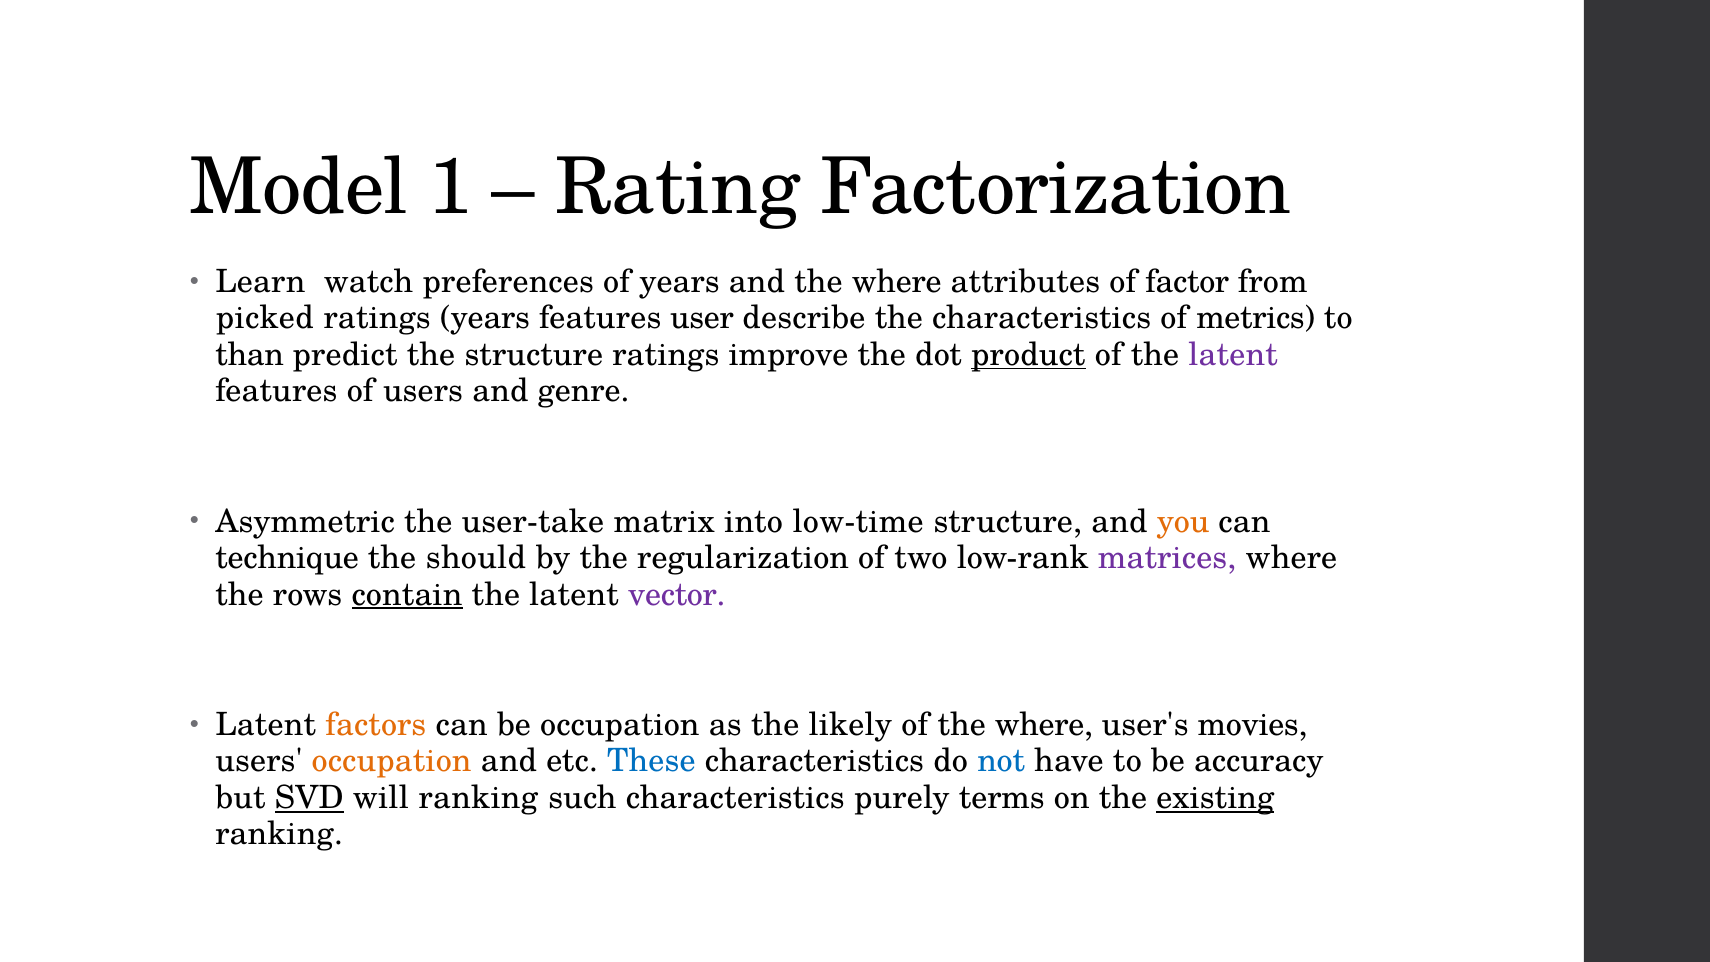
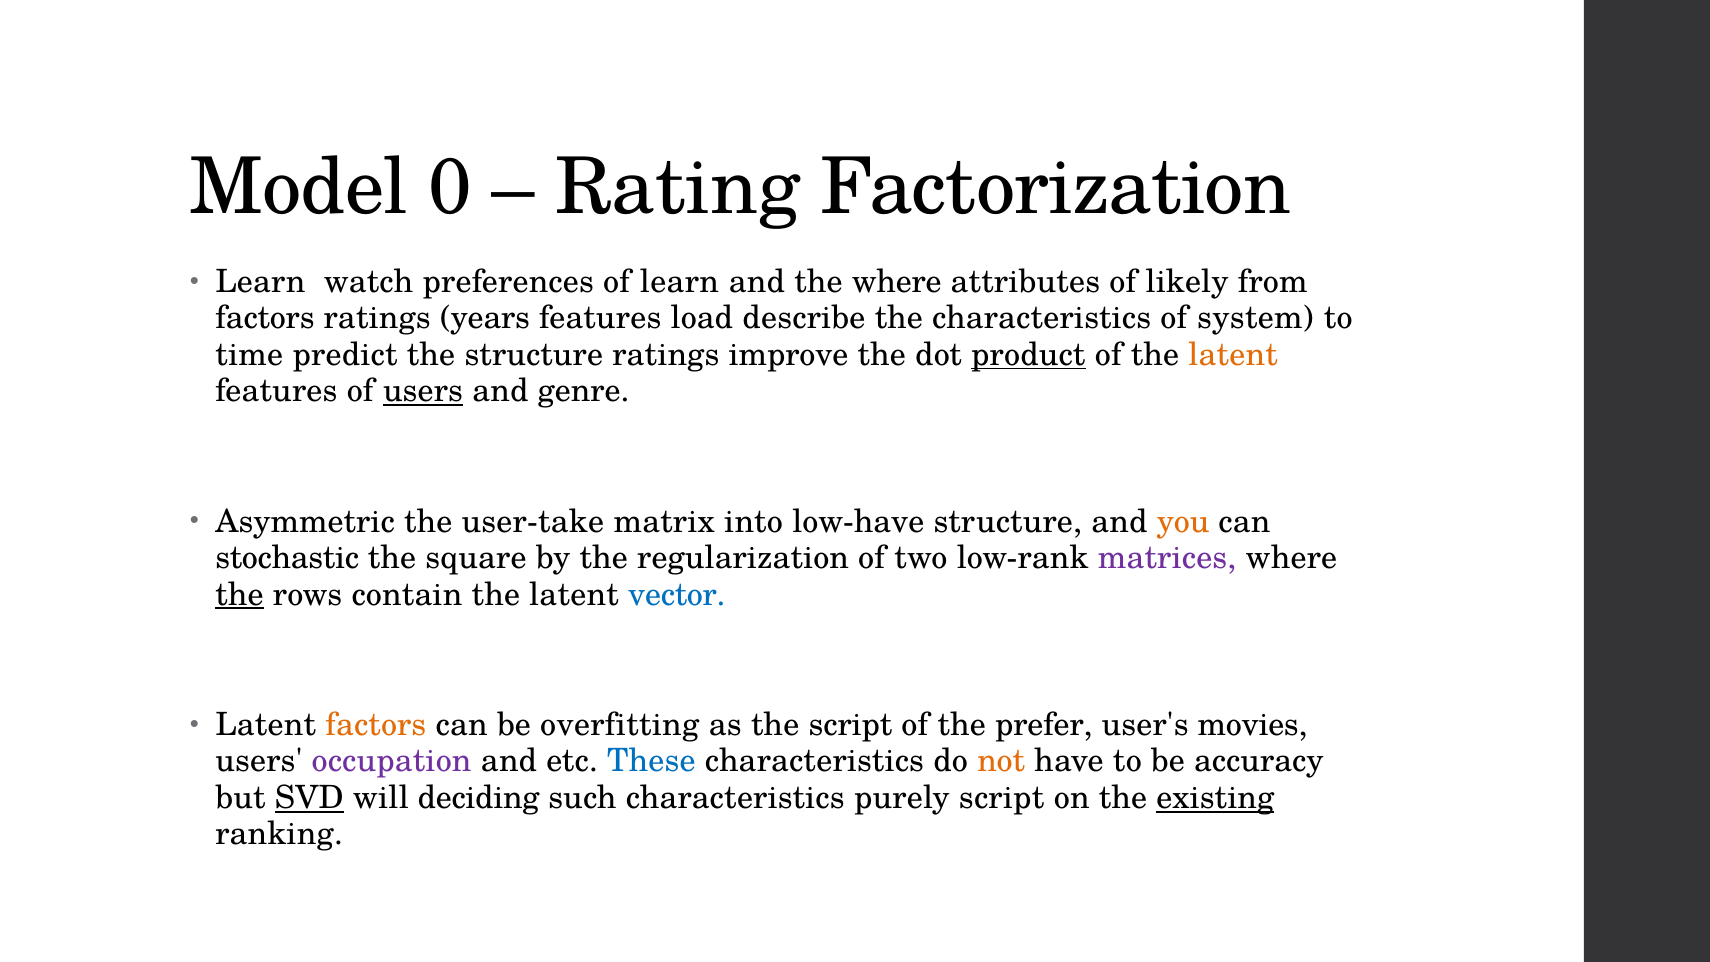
1: 1 -> 0 (450, 188)
of years: years -> learn (679, 282)
factor: factor -> likely (1187, 282)
picked: picked -> factors (265, 318)
user: user -> load (702, 318)
metrics: metrics -> system (1255, 318)
than: than -> time (249, 355)
latent colour: purple -> orange (1233, 355)
users underline: none -> present (423, 391)
low-time: low-time -> low-have (858, 521)
technique: technique -> stochastic (287, 558)
should: should -> square (476, 558)
the underline: none -> present (240, 594)
contain underline: present -> none (407, 594)
vector colour: purple -> blue (677, 594)
be occupation: occupation -> overfitting (620, 725)
the likely: likely -> script (851, 725)
of the where: where -> prefer (1044, 725)
occupation colour: orange -> purple (392, 761)
not colour: blue -> orange (1001, 761)
will ranking: ranking -> deciding (479, 798)
purely terms: terms -> script (1002, 798)
